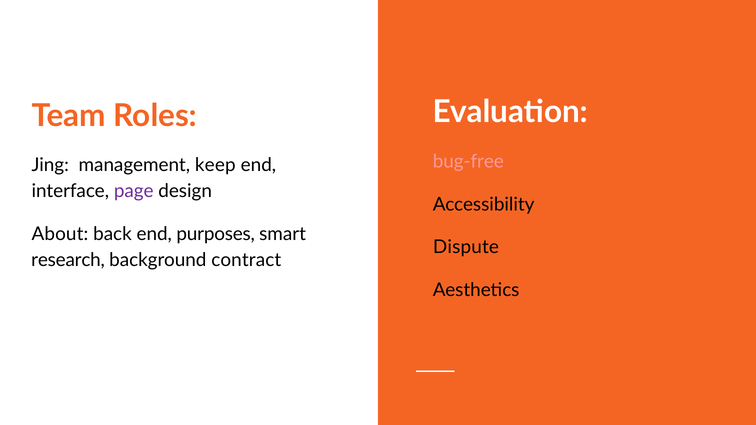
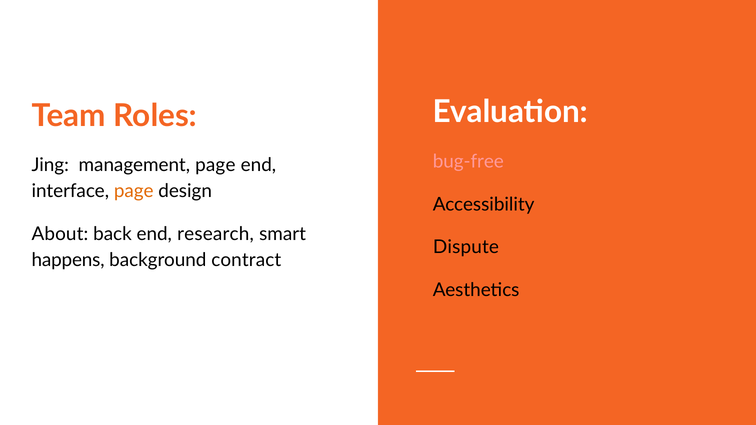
management keep: keep -> page (215, 165)
page colour: purple -> orange (134, 191)
purposes: purposes -> research (215, 234)
research: research -> happens (68, 260)
